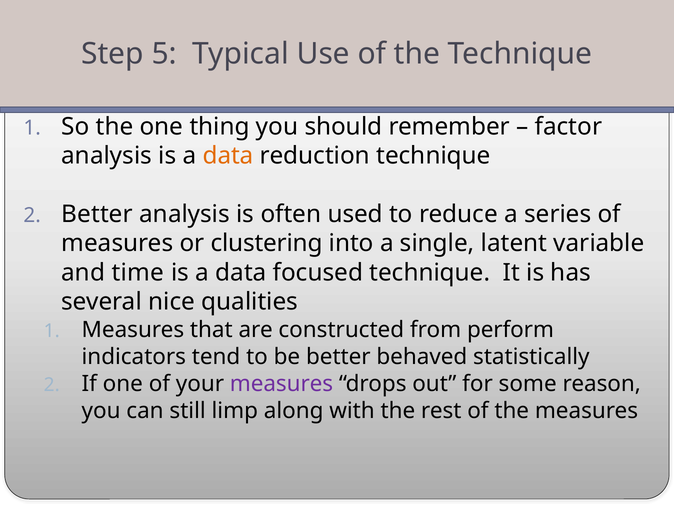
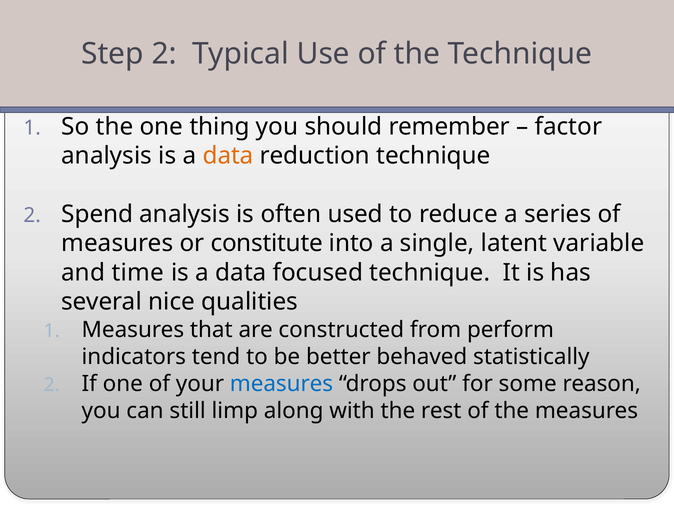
Step 5: 5 -> 2 (164, 54)
Better: Better -> Spend (97, 214)
clustering: clustering -> constitute (267, 243)
measures colour: purple -> blue (281, 383)
